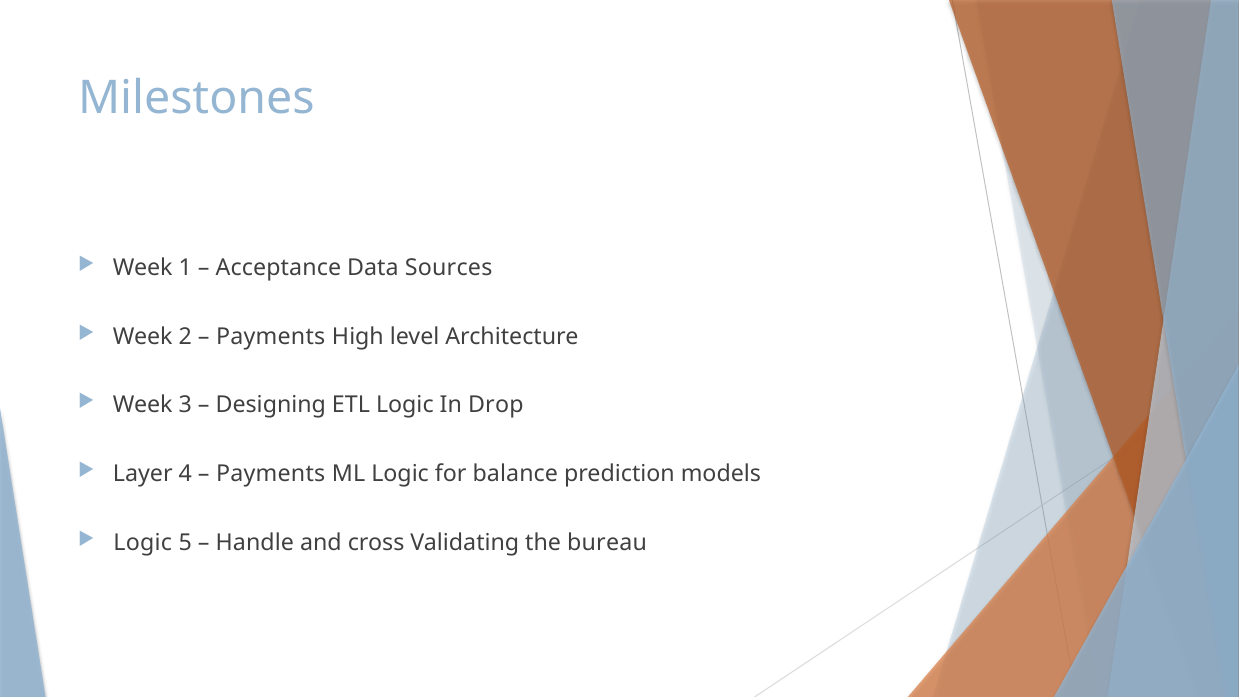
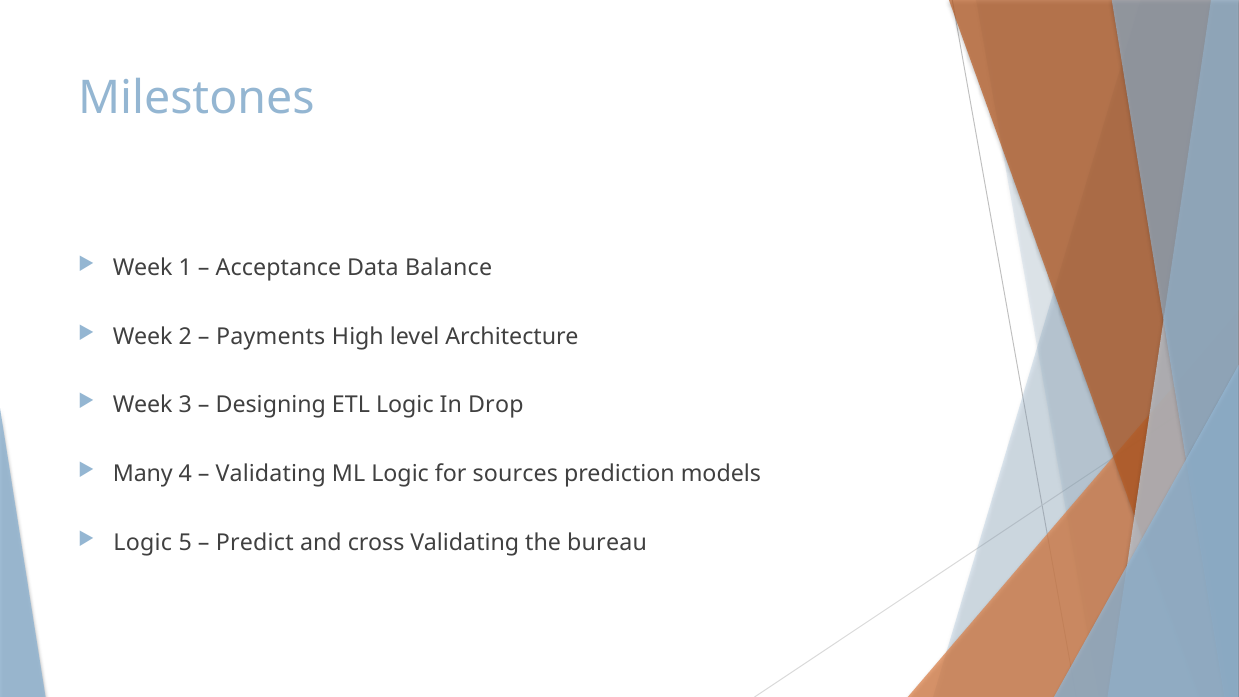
Sources: Sources -> Balance (449, 268)
Layer: Layer -> Many (143, 474)
Payments: Payments -> Validating (271, 474)
balance: balance -> sources (515, 474)
Handle: Handle -> Predict (255, 542)
